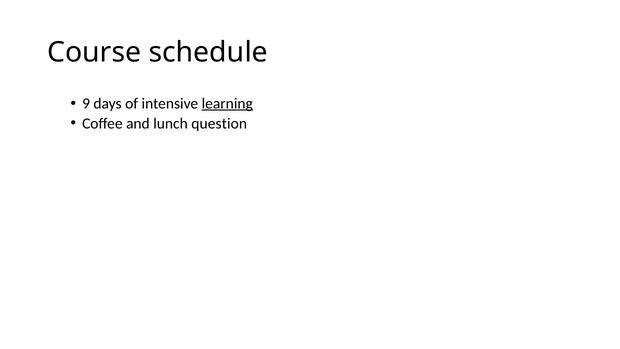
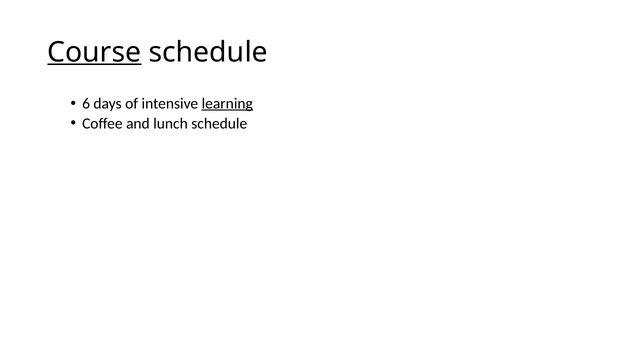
Course underline: none -> present (94, 52)
9: 9 -> 6 (86, 103)
lunch question: question -> schedule (219, 123)
